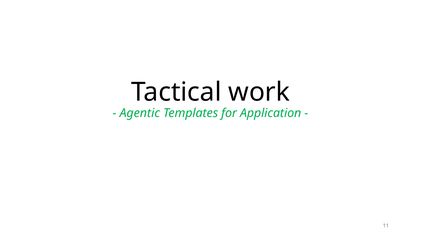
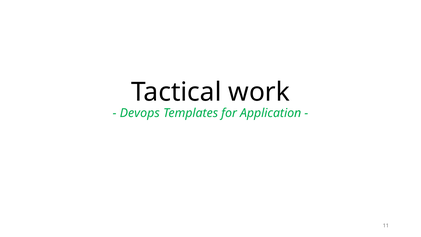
Agentic: Agentic -> Devops (140, 113)
